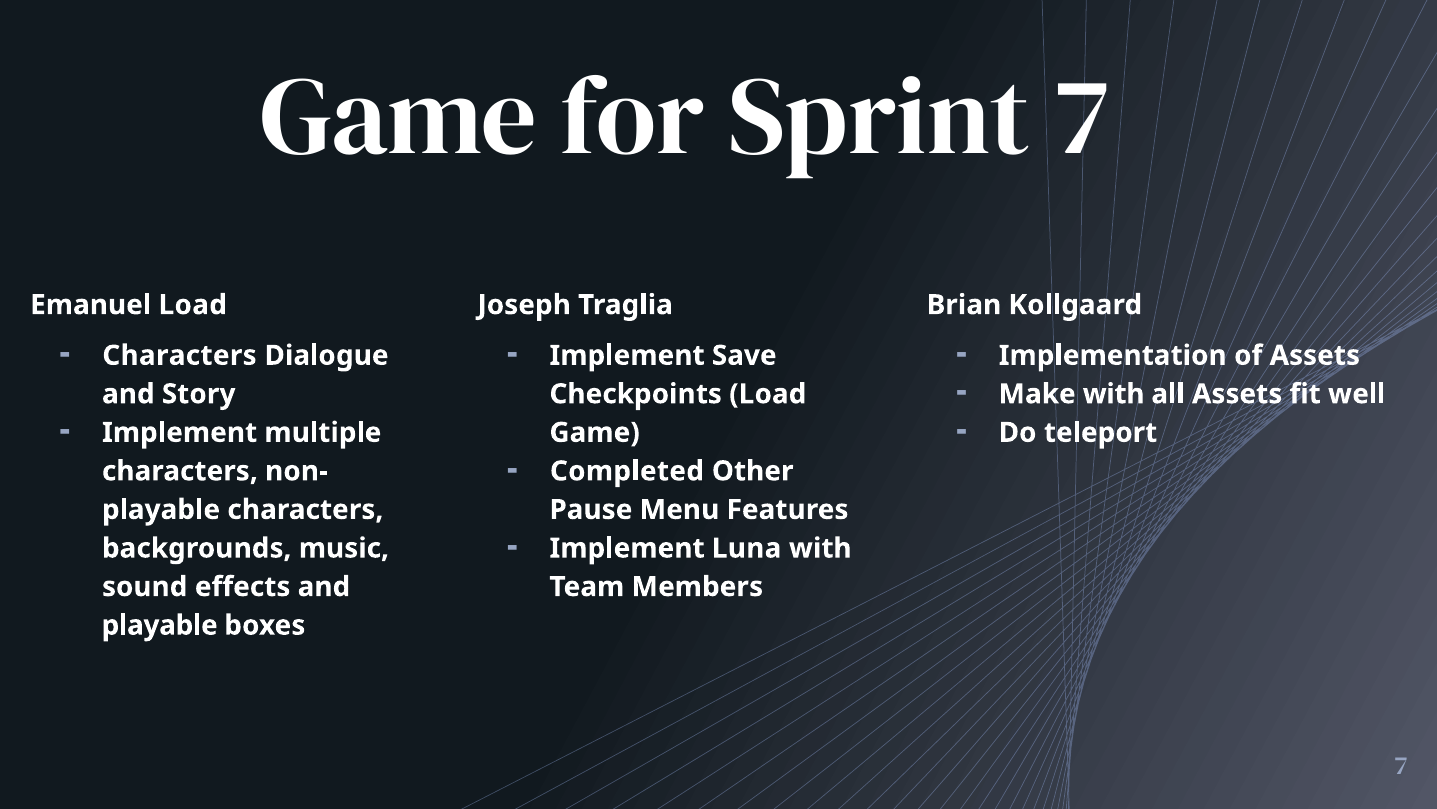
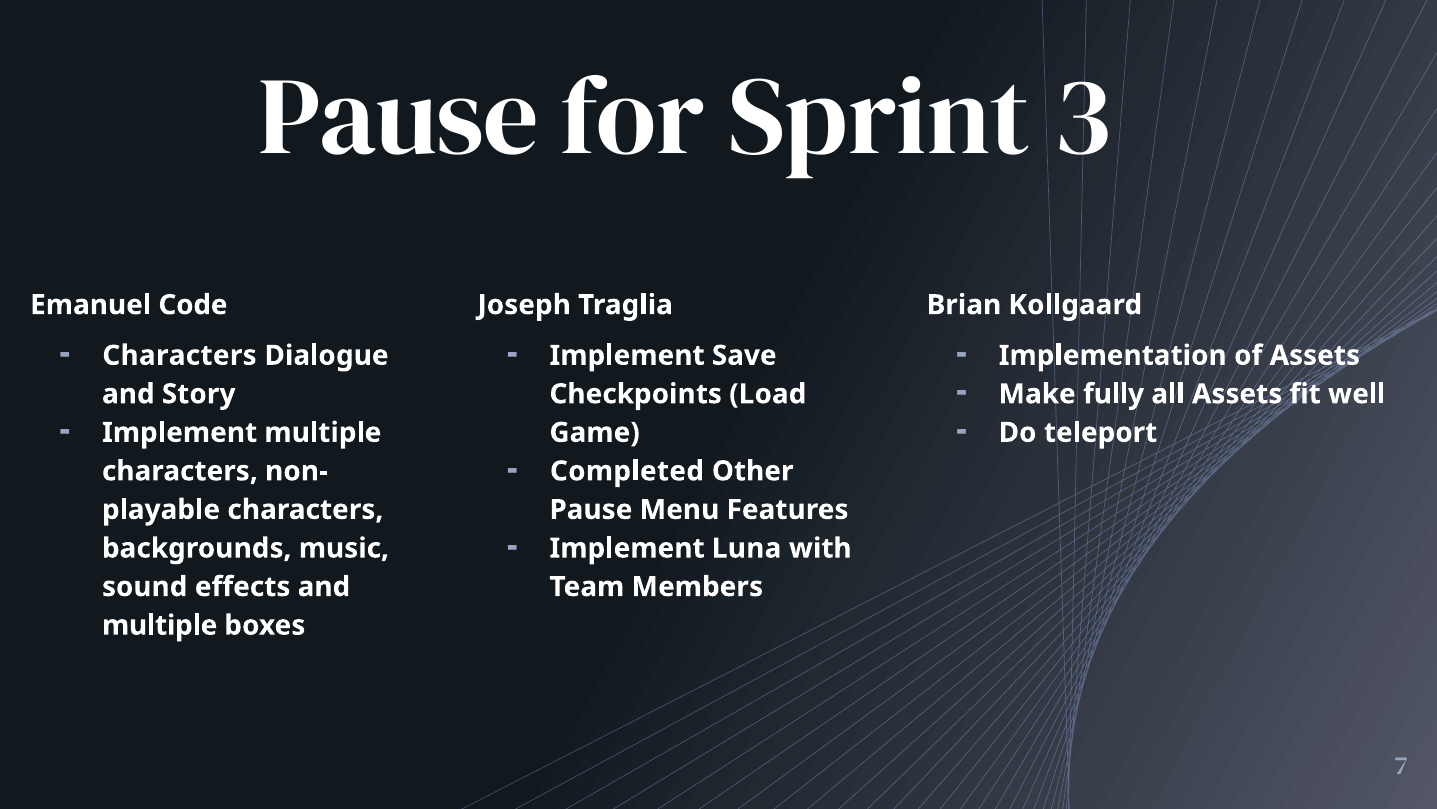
Game: Game -> Pause (399, 117)
Sprint 7: 7 -> 3 (1083, 117)
Emanuel Load: Load -> Code (193, 305)
Make with: with -> fully (1114, 394)
playable: playable -> multiple (160, 625)
